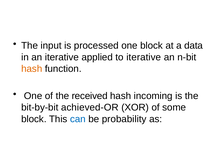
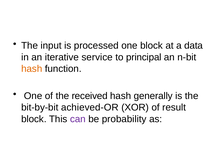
applied: applied -> service (97, 57)
to iterative: iterative -> principal (144, 57)
incoming: incoming -> generally (153, 96)
some: some -> result (174, 108)
can colour: blue -> purple (78, 119)
